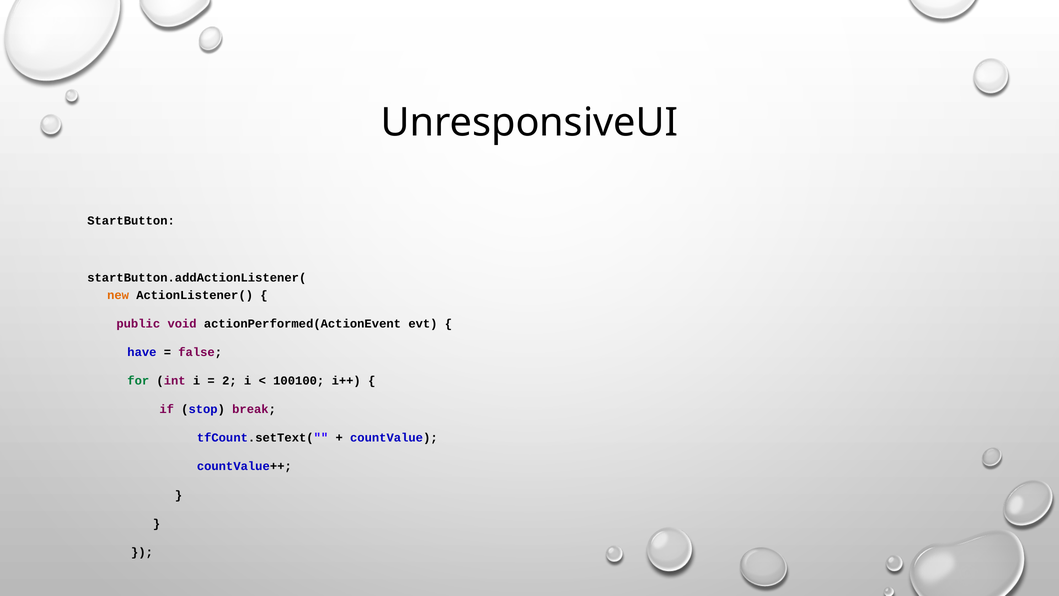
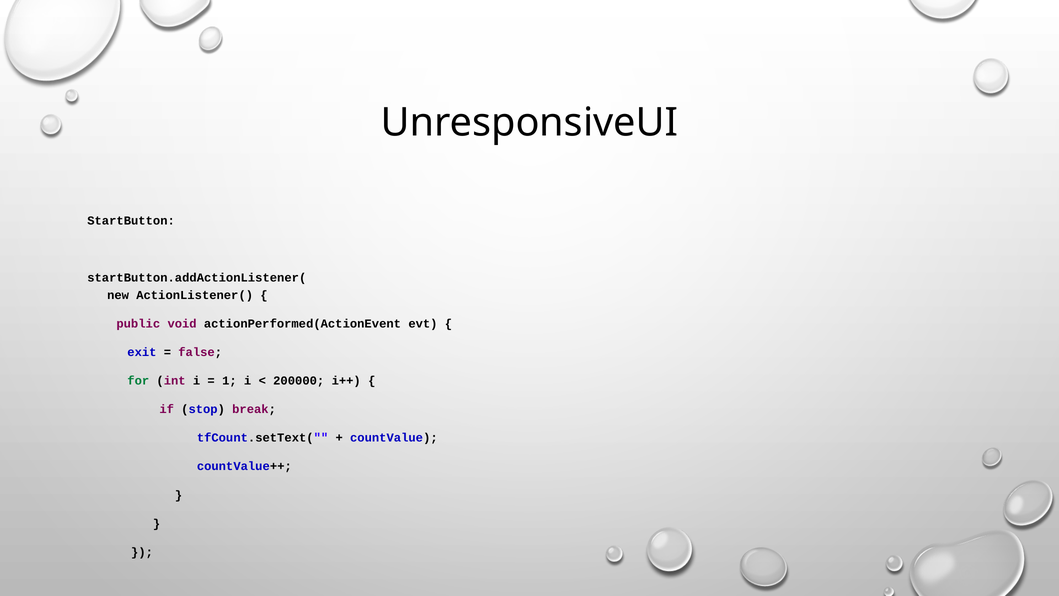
new colour: orange -> black (118, 295)
have: have -> exit (142, 352)
2: 2 -> 1 (229, 381)
100100: 100100 -> 200000 (299, 381)
